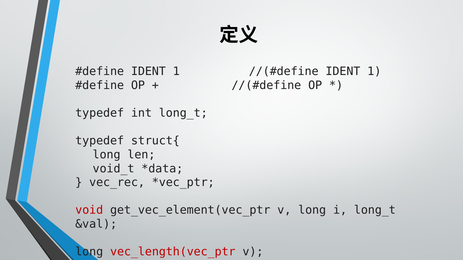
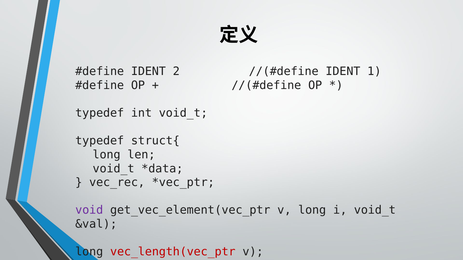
1: 1 -> 2 (176, 72)
int long_t: long_t -> void_t (183, 113)
void colour: red -> purple (89, 210)
i long_t: long_t -> void_t (375, 210)
